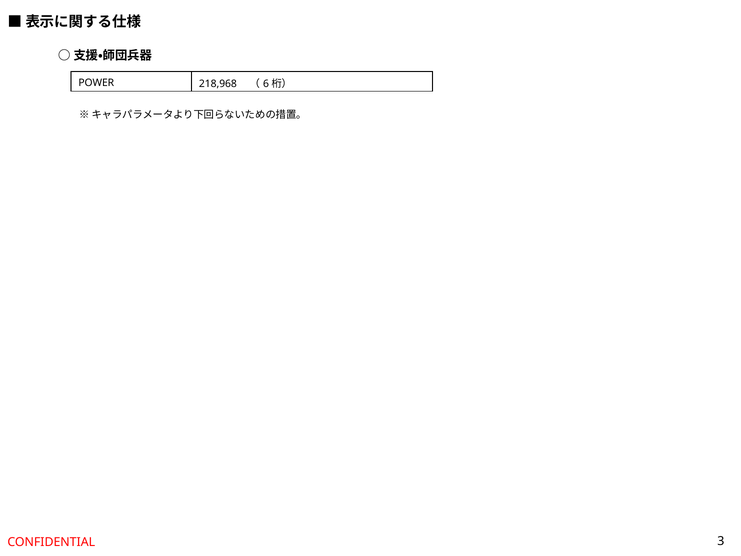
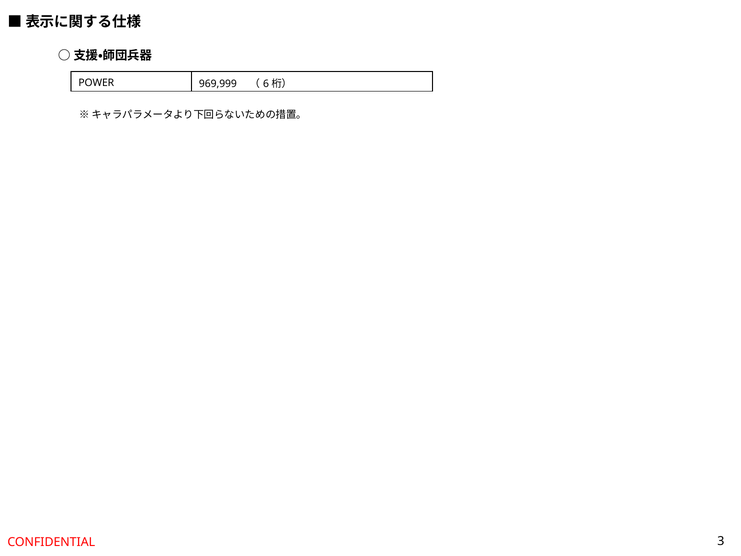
218,968: 218,968 -> 969,999 (218, 84)
